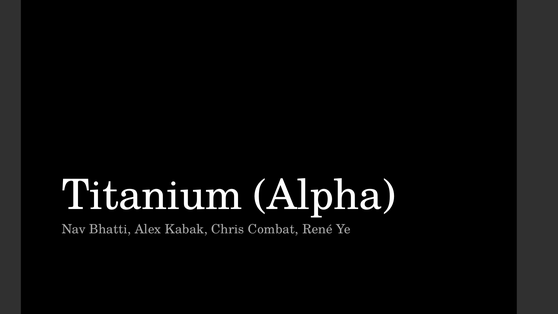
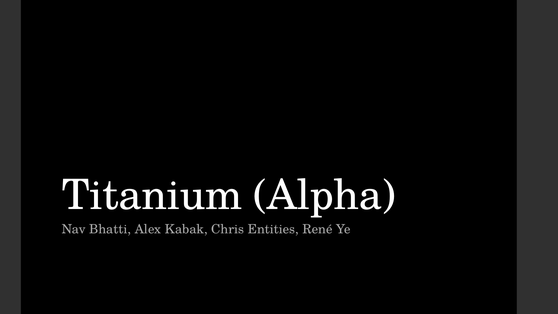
Combat: Combat -> Entities (273, 229)
